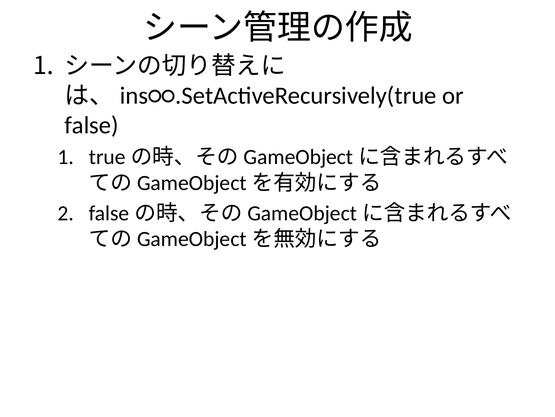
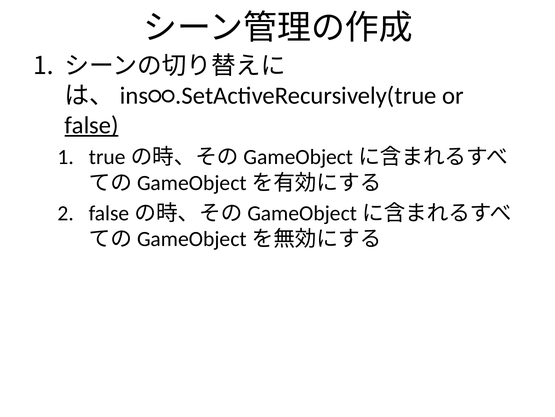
false underline: none -> present (92, 125)
